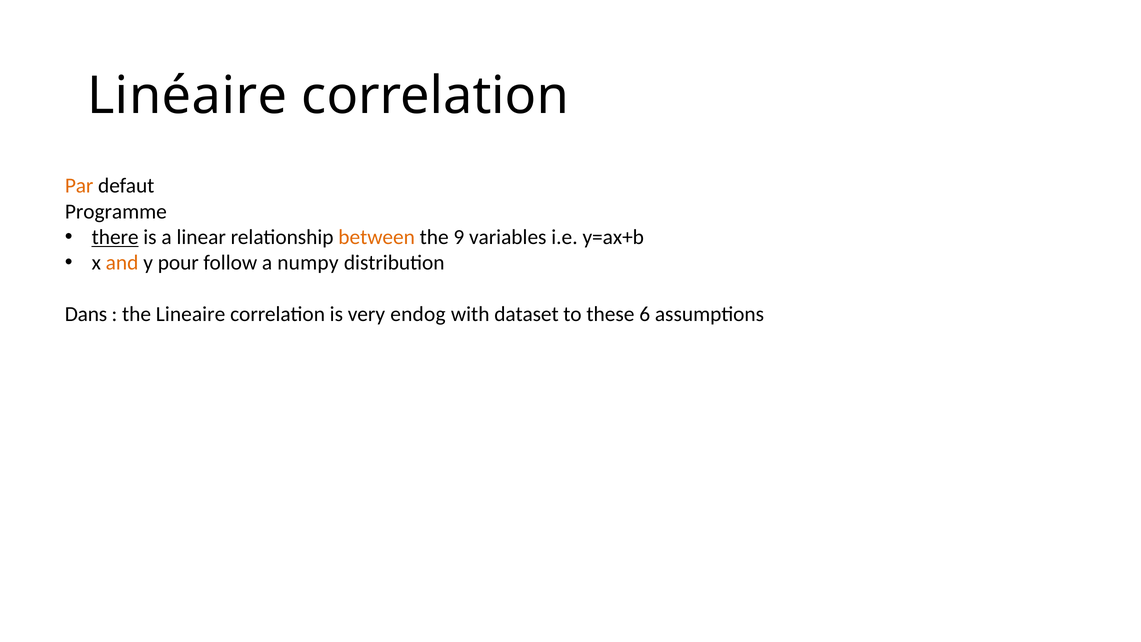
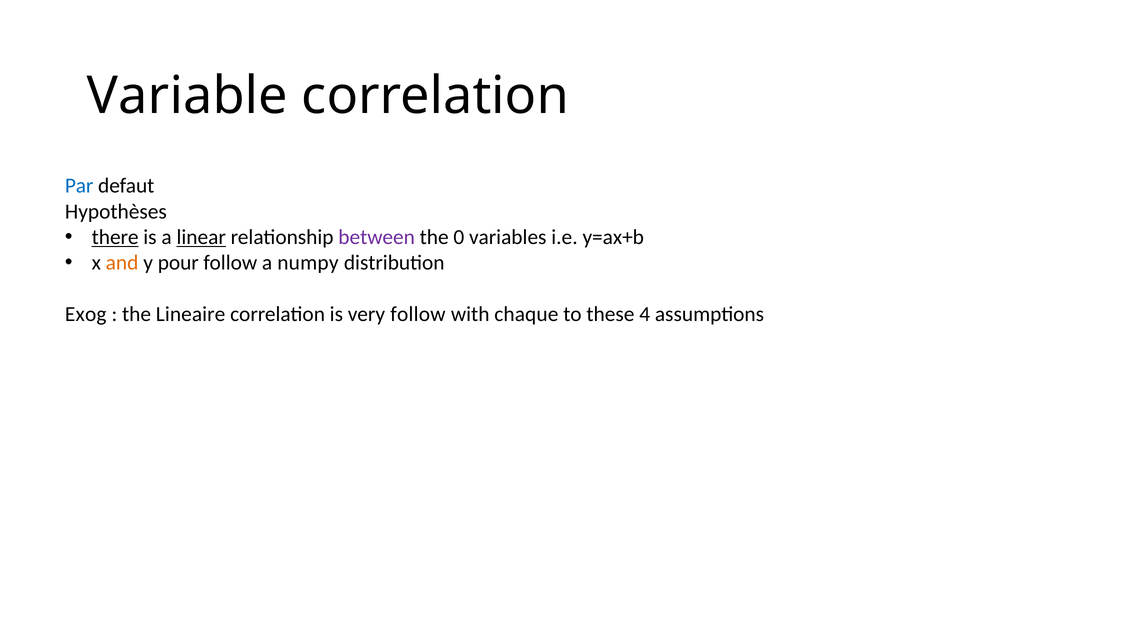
Linéaire: Linéaire -> Variable (187, 96)
Par colour: orange -> blue (79, 186)
Programme: Programme -> Hypothèses (116, 211)
linear underline: none -> present (201, 237)
between colour: orange -> purple (377, 237)
9: 9 -> 0 (459, 237)
Dans: Dans -> Exog (86, 314)
very endog: endog -> follow (418, 314)
dataset: dataset -> chaque (526, 314)
6: 6 -> 4 (645, 314)
